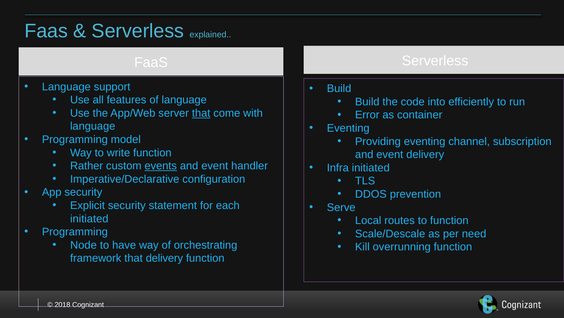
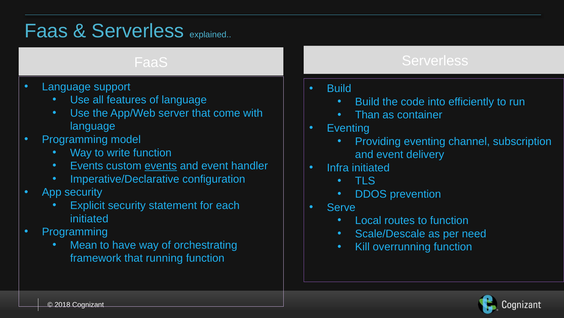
that underline: present -> none (201, 113)
Error: Error -> Than (367, 115)
Rather: Rather -> Events (87, 166)
Node: Node -> Mean (84, 245)
that delivery: delivery -> running (164, 258)
